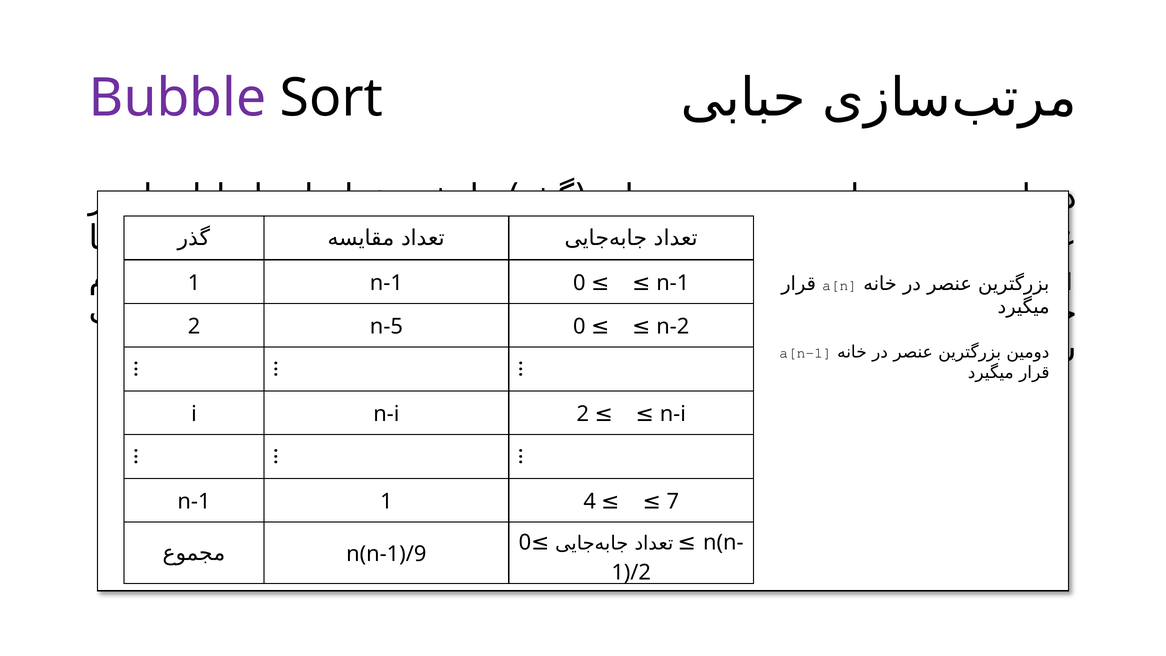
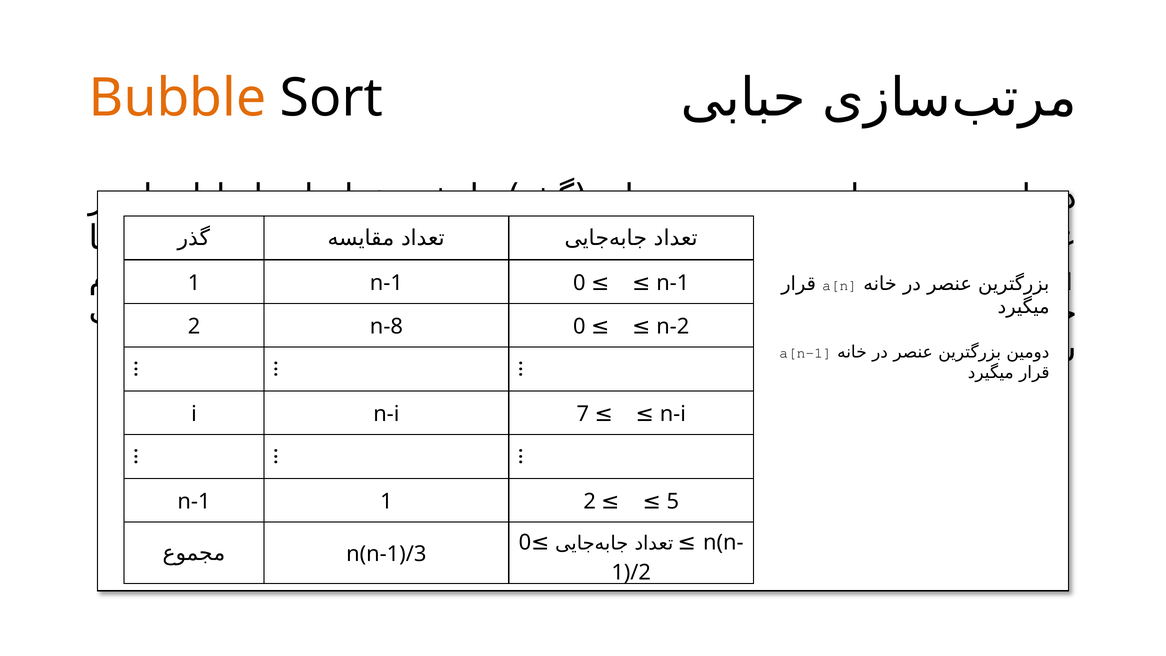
Bubble colour: purple -> orange (178, 98)
n-5: n-5 -> n-8 (386, 327)
n-i 2: 2 -> 7 (583, 414)
1 4: 4 -> 2 (590, 501)
7: 7 -> 5 (673, 501)
n(n-1)/9: n(n-1)/9 -> n(n-1)/3 (386, 554)
